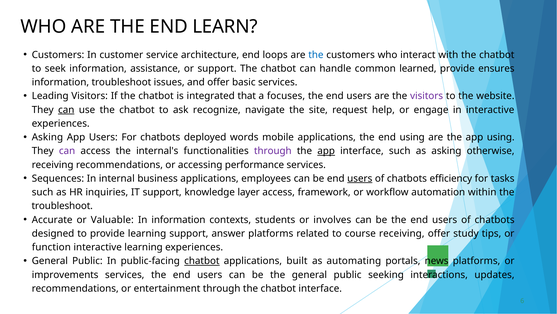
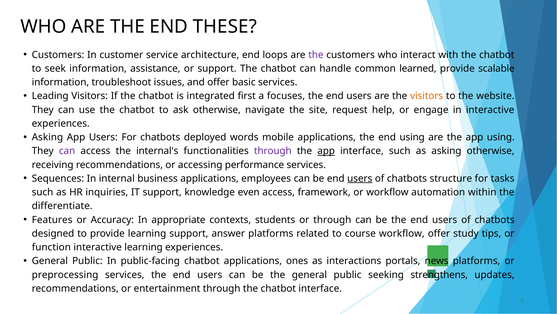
LEARN: LEARN -> THESE (225, 27)
the colour: blue -> purple (316, 55)
ensures: ensures -> scalable (496, 68)
that: that -> first (247, 96)
visitors colour: purple -> orange (427, 96)
can underline: present -> none (66, 110)
ask recognize: recognize -> otherwise (217, 110)
efficiency: efficiency -> structure (451, 178)
layer: layer -> even (249, 192)
troubleshoot: troubleshoot -> differentiate (62, 206)
Accurate: Accurate -> Features (52, 219)
Valuable: Valuable -> Accuracy (112, 219)
In information: information -> appropriate (178, 219)
or involves: involves -> through (332, 219)
course receiving: receiving -> workflow (402, 233)
chatbot underline: present -> none (202, 260)
built: built -> ones (297, 260)
automating: automating -> interactions (354, 260)
improvements: improvements -> preprocessing (65, 274)
interactions: interactions -> strengthens (439, 274)
